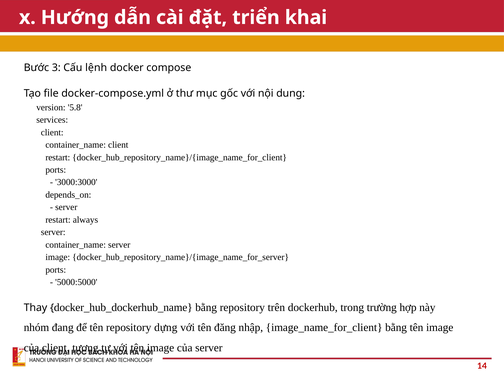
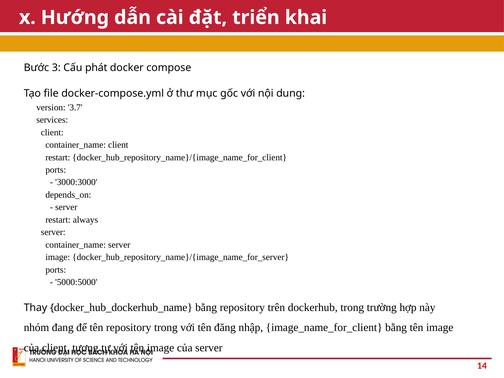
lệnh: lệnh -> phát (96, 68)
5.8: 5.8 -> 3.7 (75, 107)
repository dựng: dựng -> trong (166, 328)
